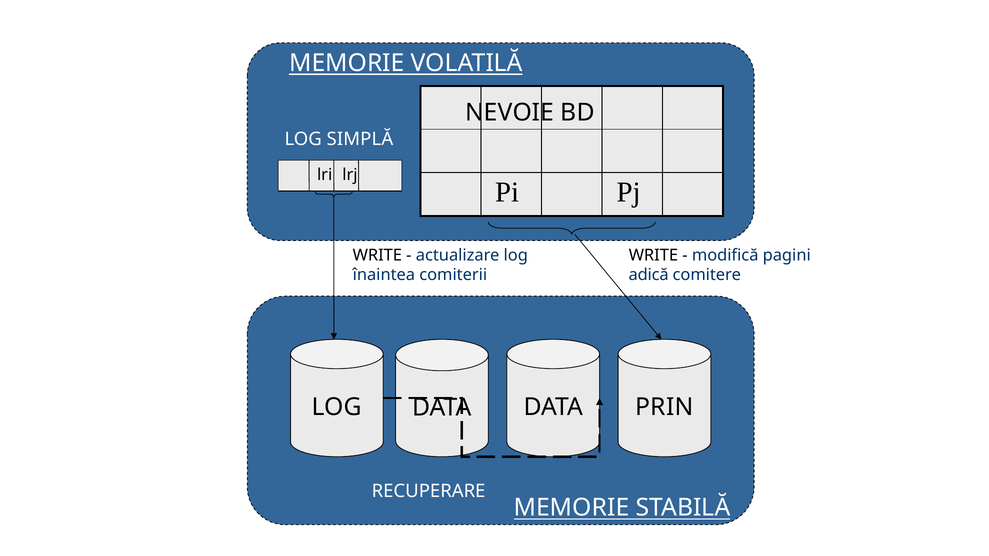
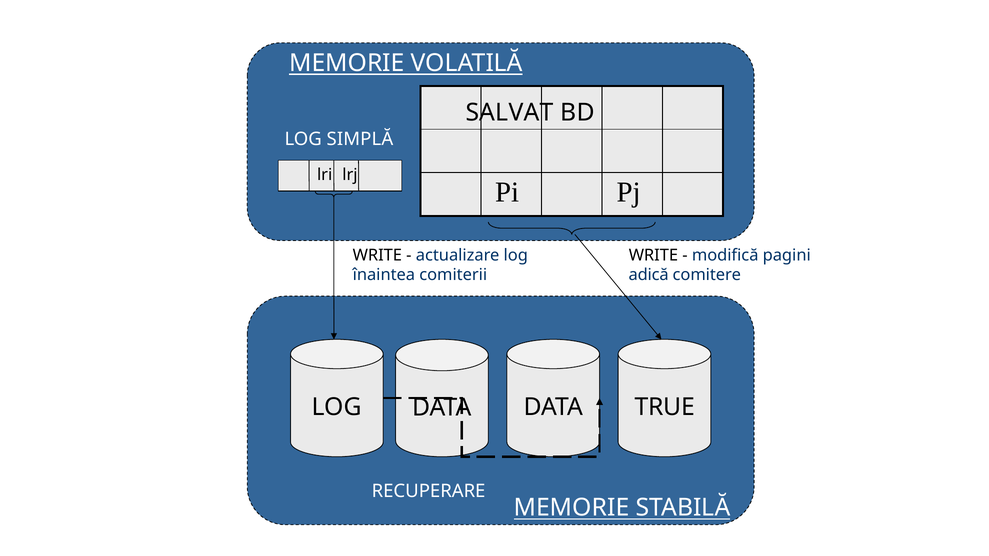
NEVOIE: NEVOIE -> SALVAT (510, 113)
PRIN: PRIN -> TRUE (665, 407)
